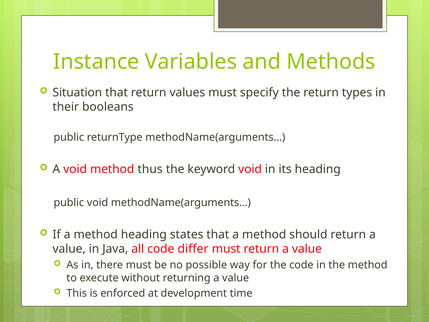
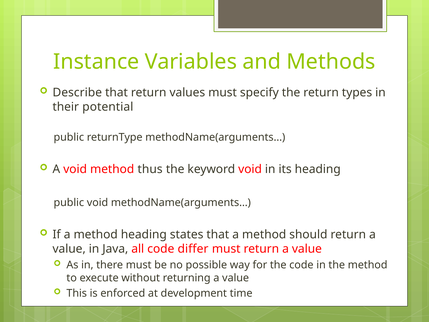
Situation: Situation -> Describe (77, 92)
booleans: booleans -> potential (108, 107)
